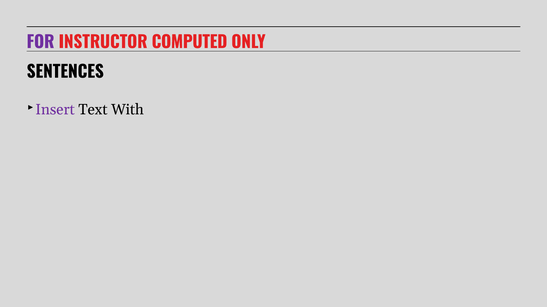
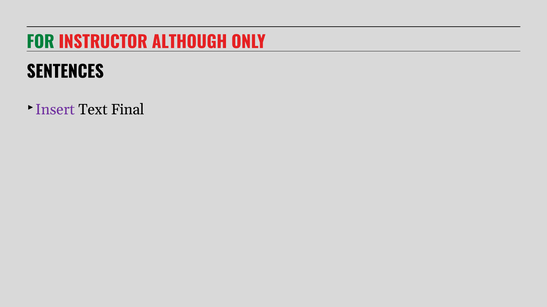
FOR colour: purple -> green (41, 42)
COMPUTED: COMPUTED -> ALTHOUGH (189, 42)
With: With -> Final (128, 110)
